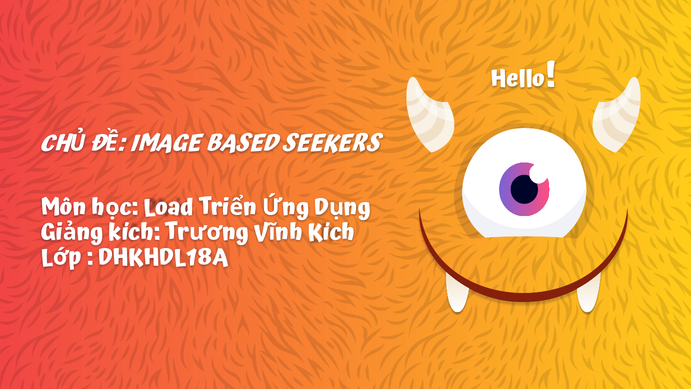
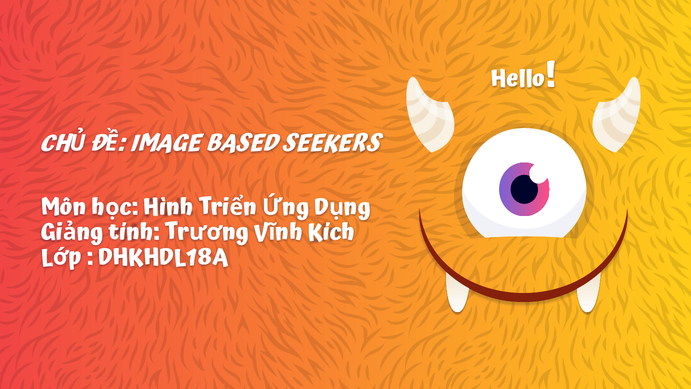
Load: Load -> Hình (168, 207)
kích: kích -> tính (134, 232)
